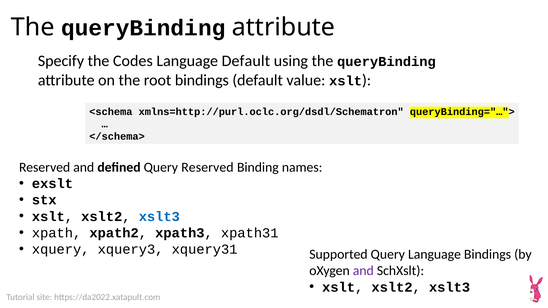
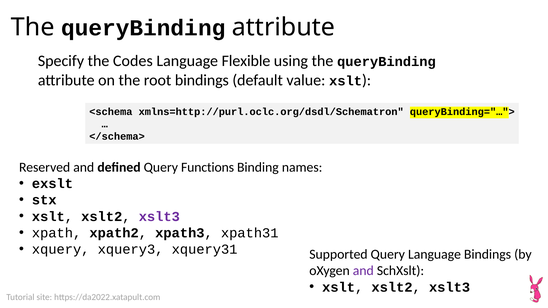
Language Default: Default -> Flexible (246, 61)
Query Reserved: Reserved -> Functions (208, 167)
xslt3 colour: blue -> purple (159, 217)
